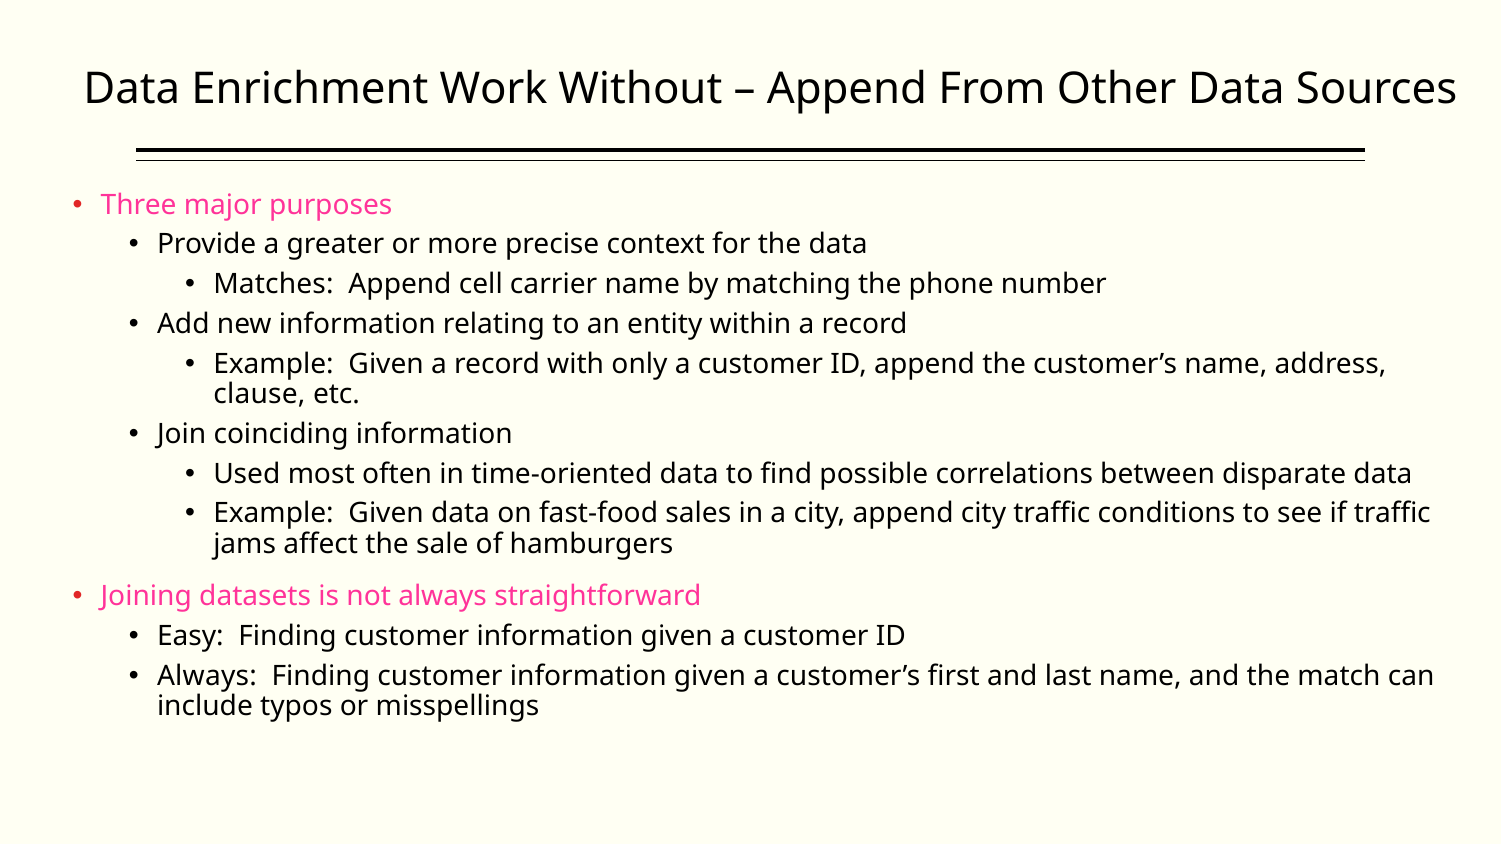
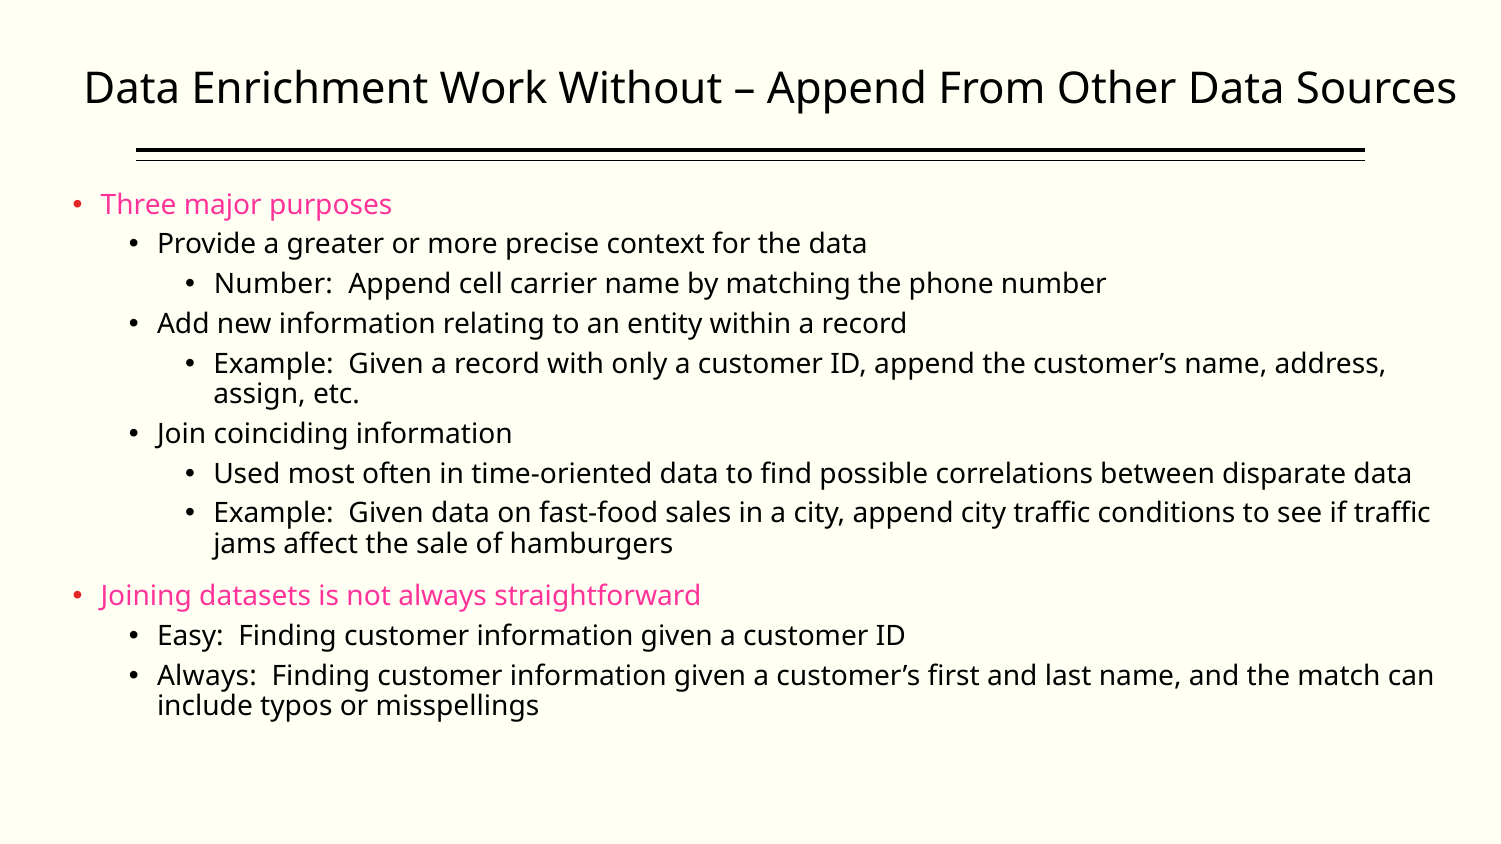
Matches: Matches -> Number (273, 284)
clause: clause -> assign (260, 394)
